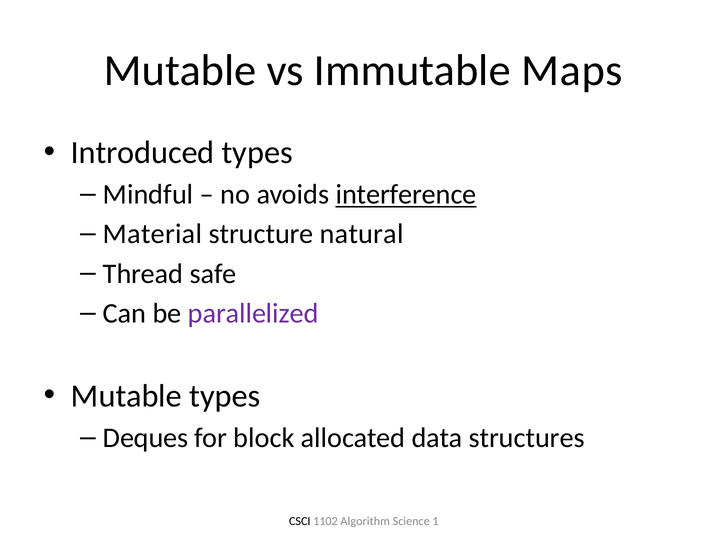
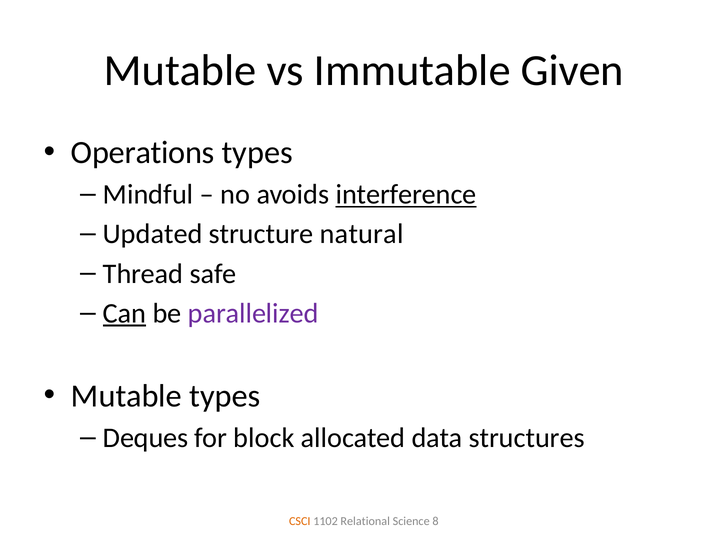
Maps: Maps -> Given (572, 70)
Introduced: Introduced -> Operations (143, 153)
Material: Material -> Updated (153, 234)
Can underline: none -> present (125, 313)
CSCI colour: black -> orange (300, 521)
Algorithm: Algorithm -> Relational (365, 521)
1: 1 -> 8 (435, 521)
